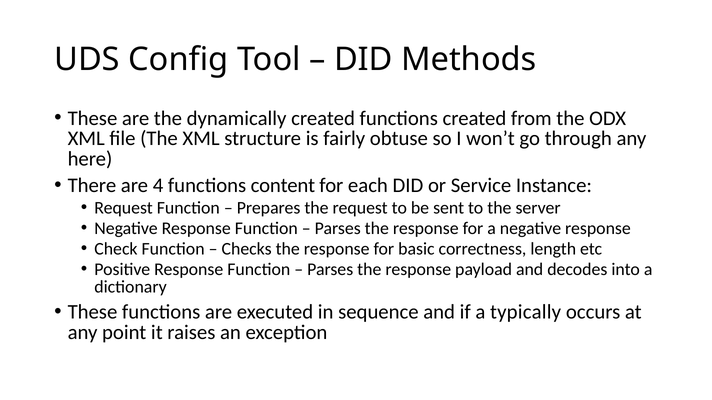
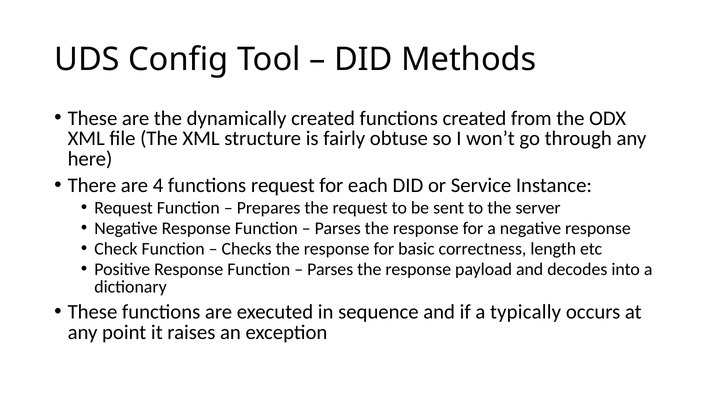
functions content: content -> request (283, 186)
